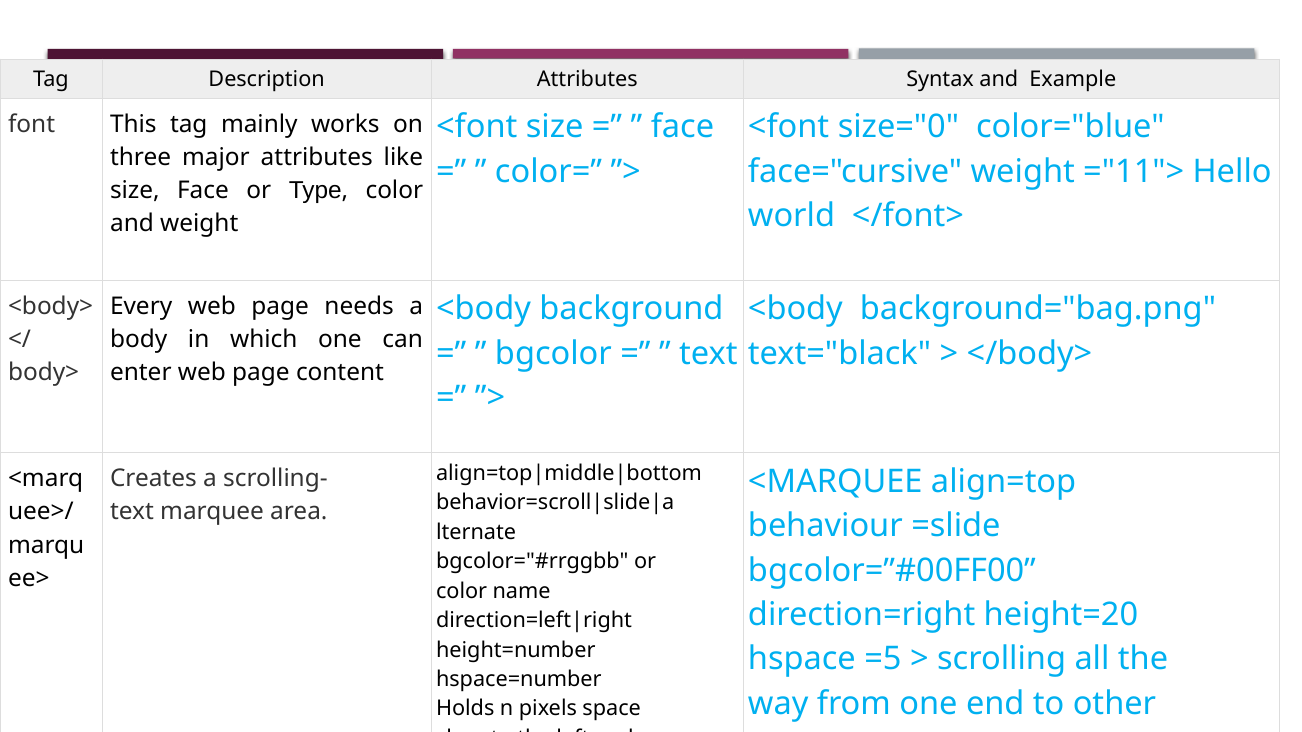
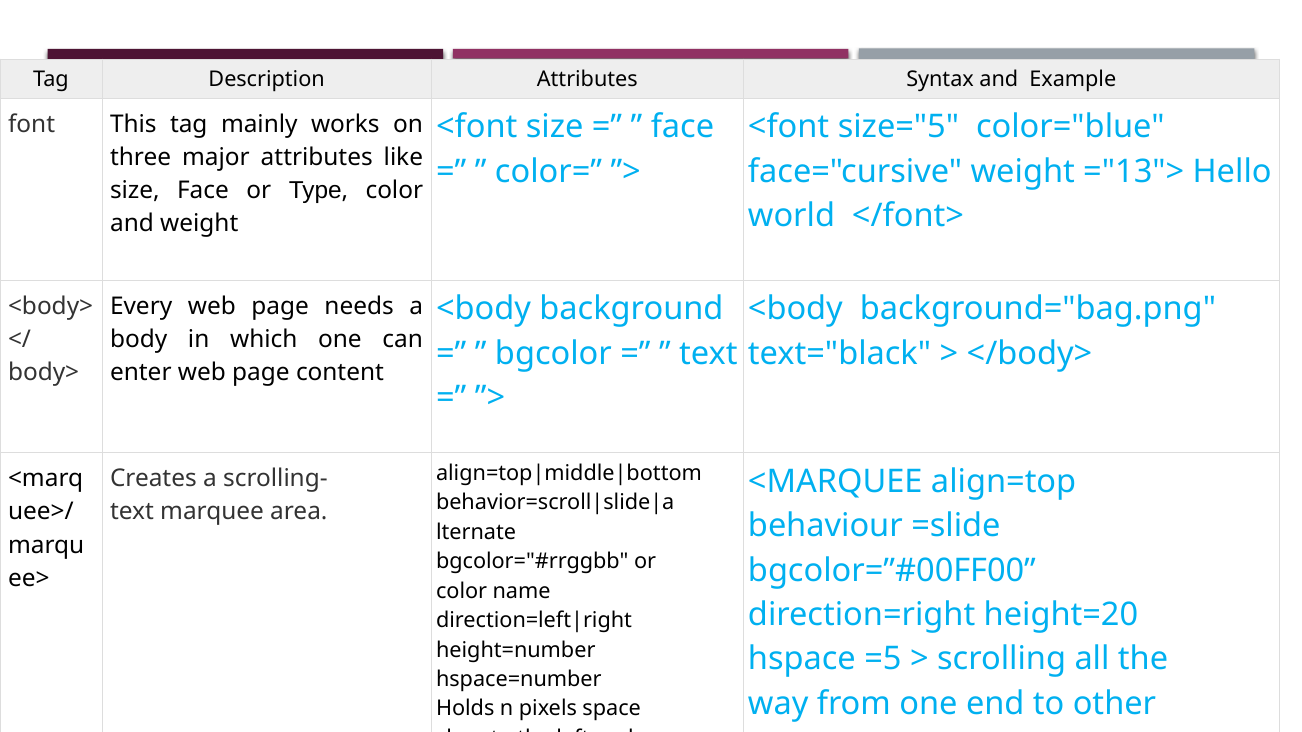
size="0: size="0 -> size="5 (898, 127)
="11">: ="11"> -> ="13"> (1134, 171)
